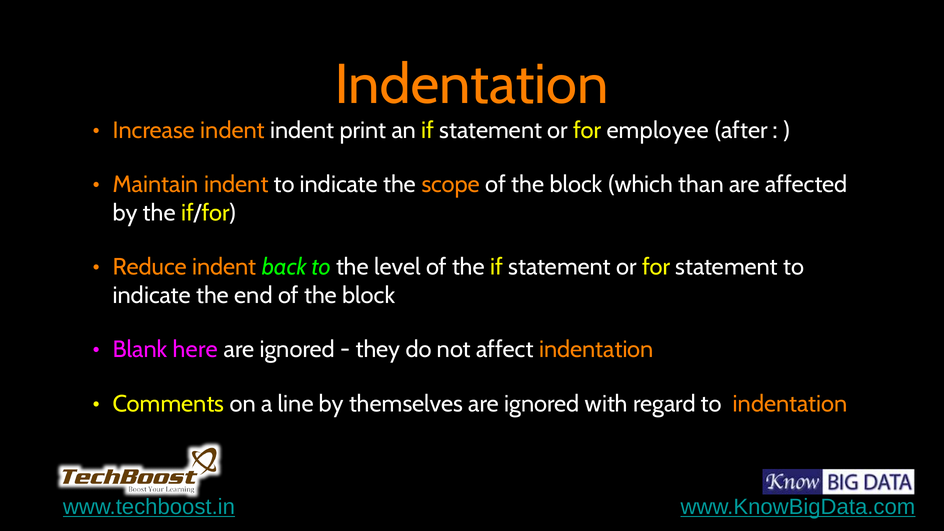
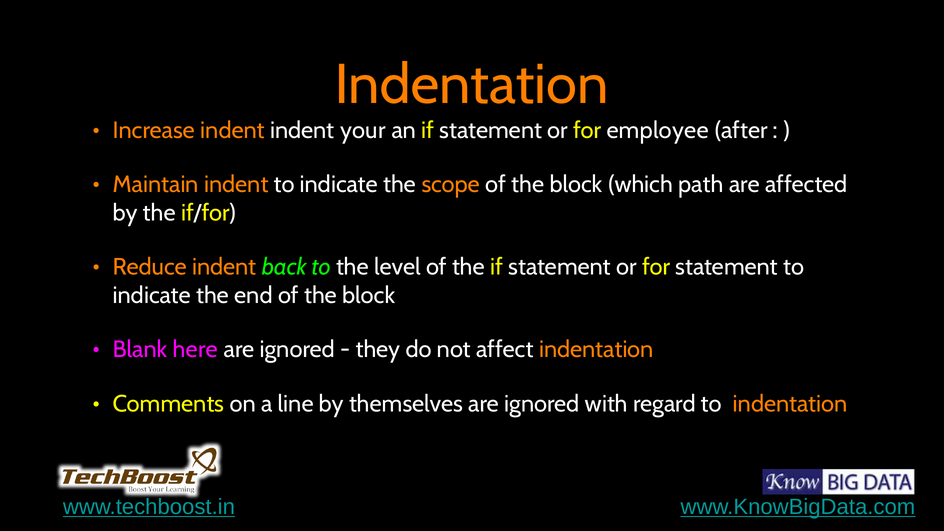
print: print -> your (363, 131)
than: than -> path (701, 185)
